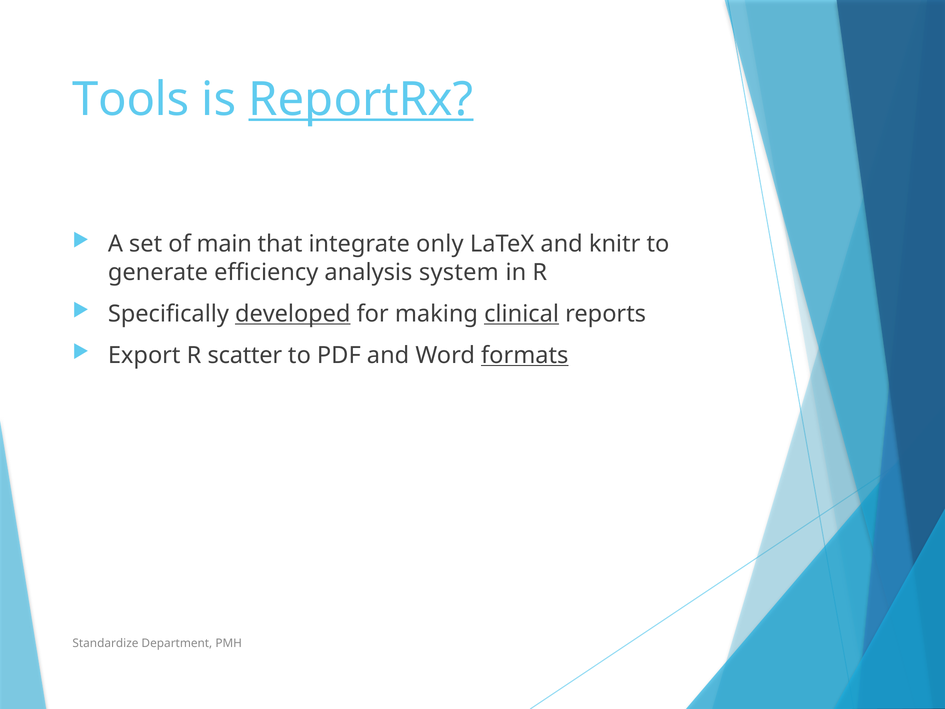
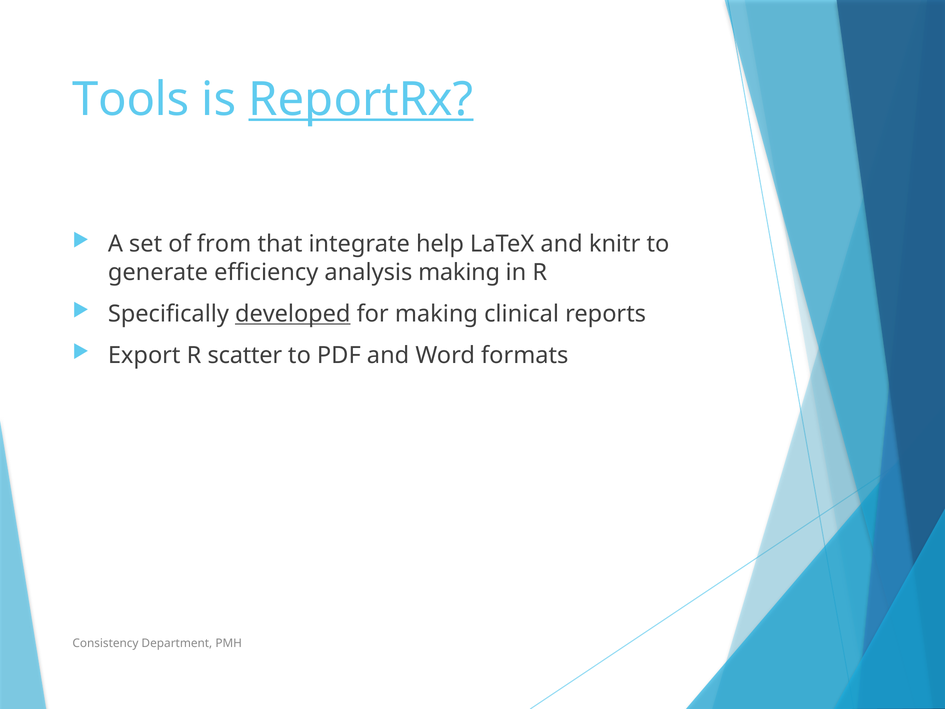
main: main -> from (224, 244)
only: only -> help (440, 244)
analysis system: system -> making (459, 272)
clinical underline: present -> none (522, 314)
formats underline: present -> none (525, 355)
Standardize: Standardize -> Consistency (105, 643)
